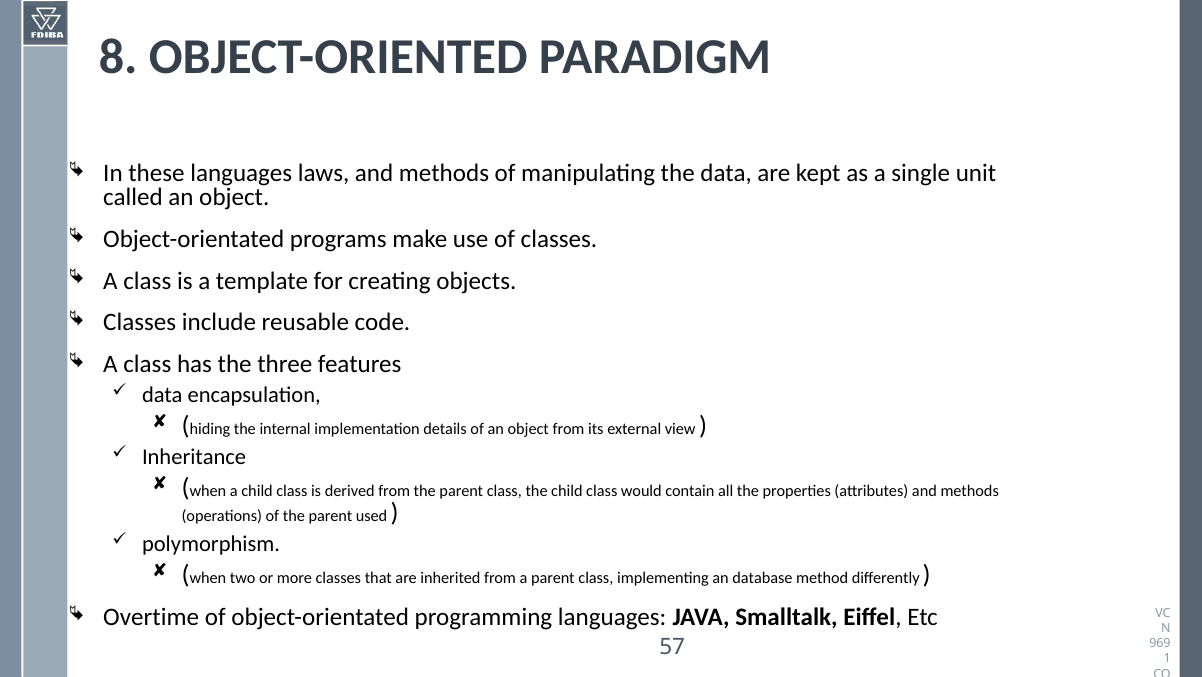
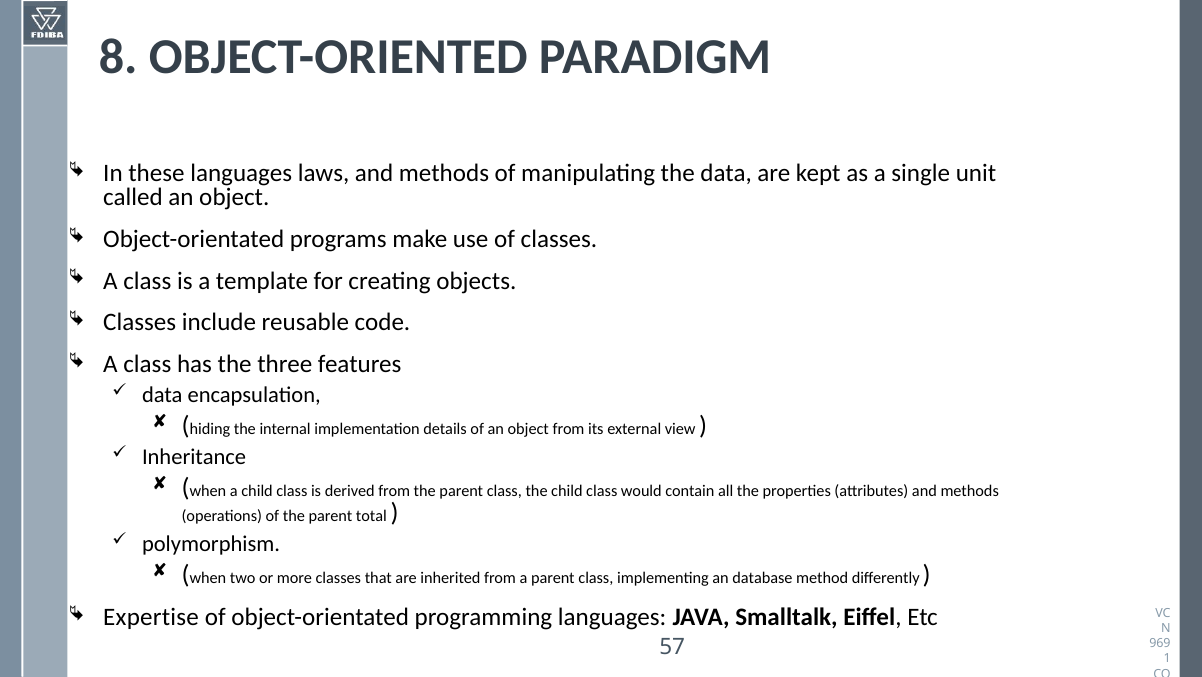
used: used -> total (371, 515)
Overtime: Overtime -> Expertise (151, 616)
